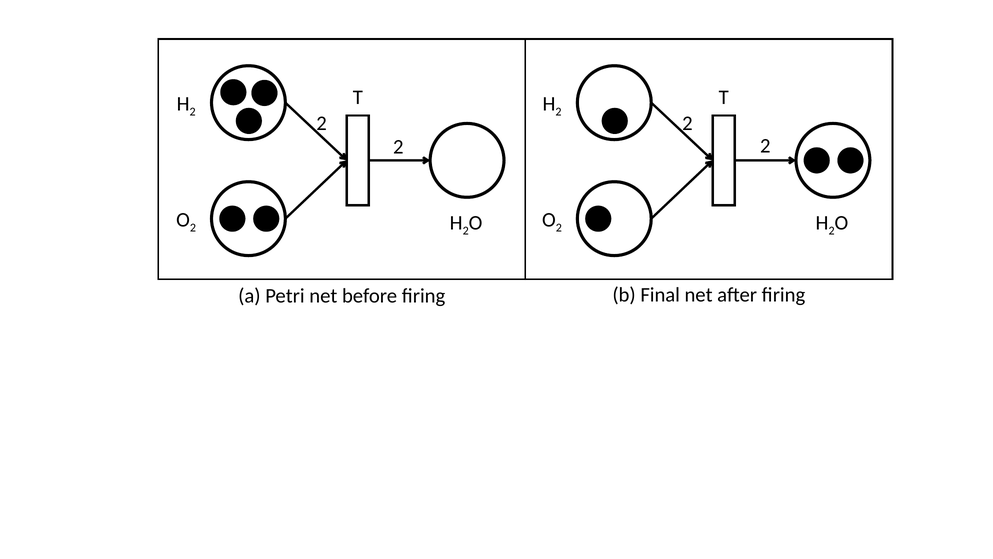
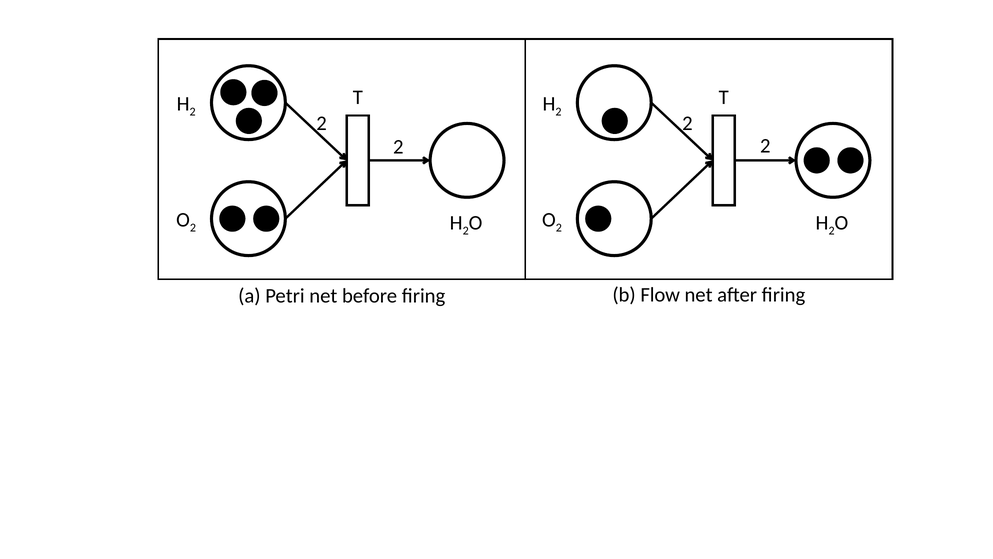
Final: Final -> Flow (660, 295)
